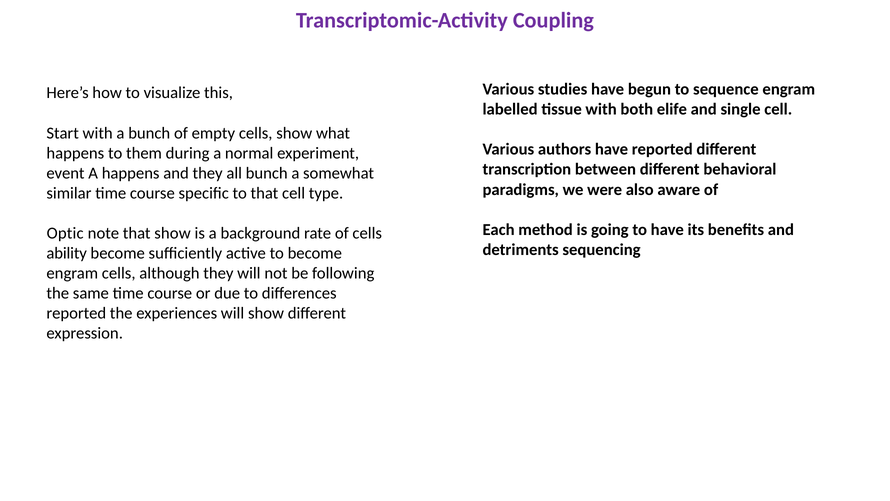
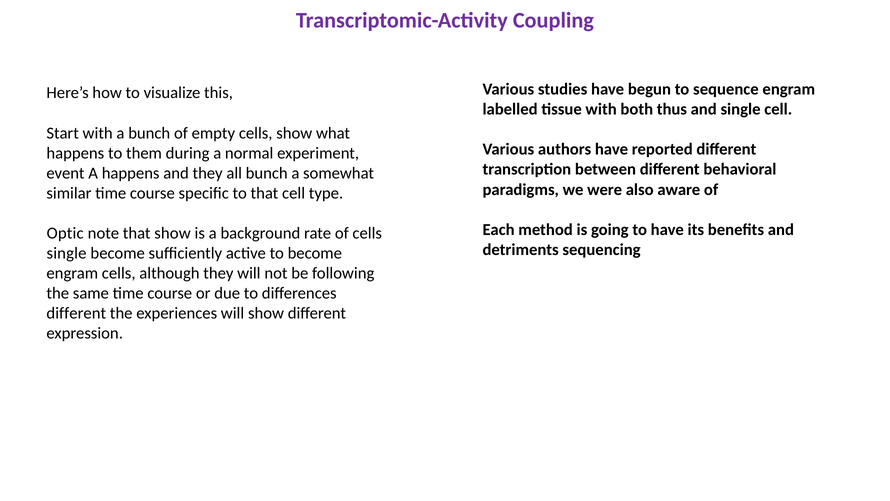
elife: elife -> thus (672, 109)
ability: ability -> single (67, 253)
reported: reported -> different (76, 313)
